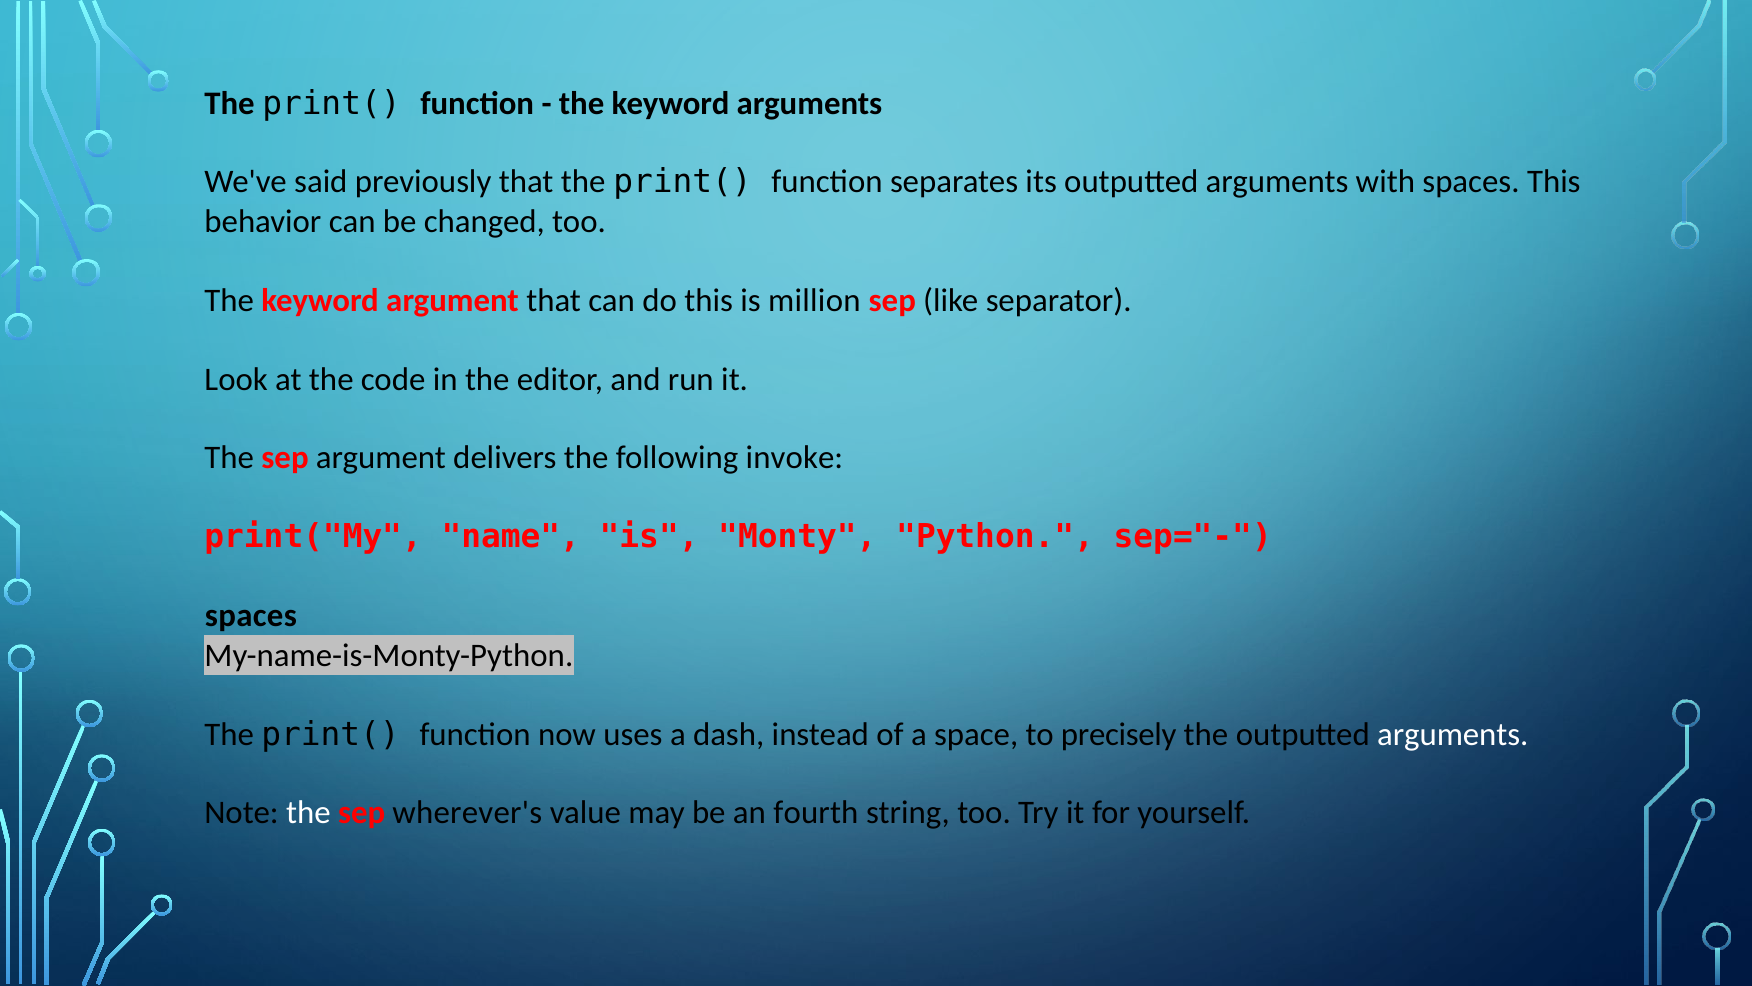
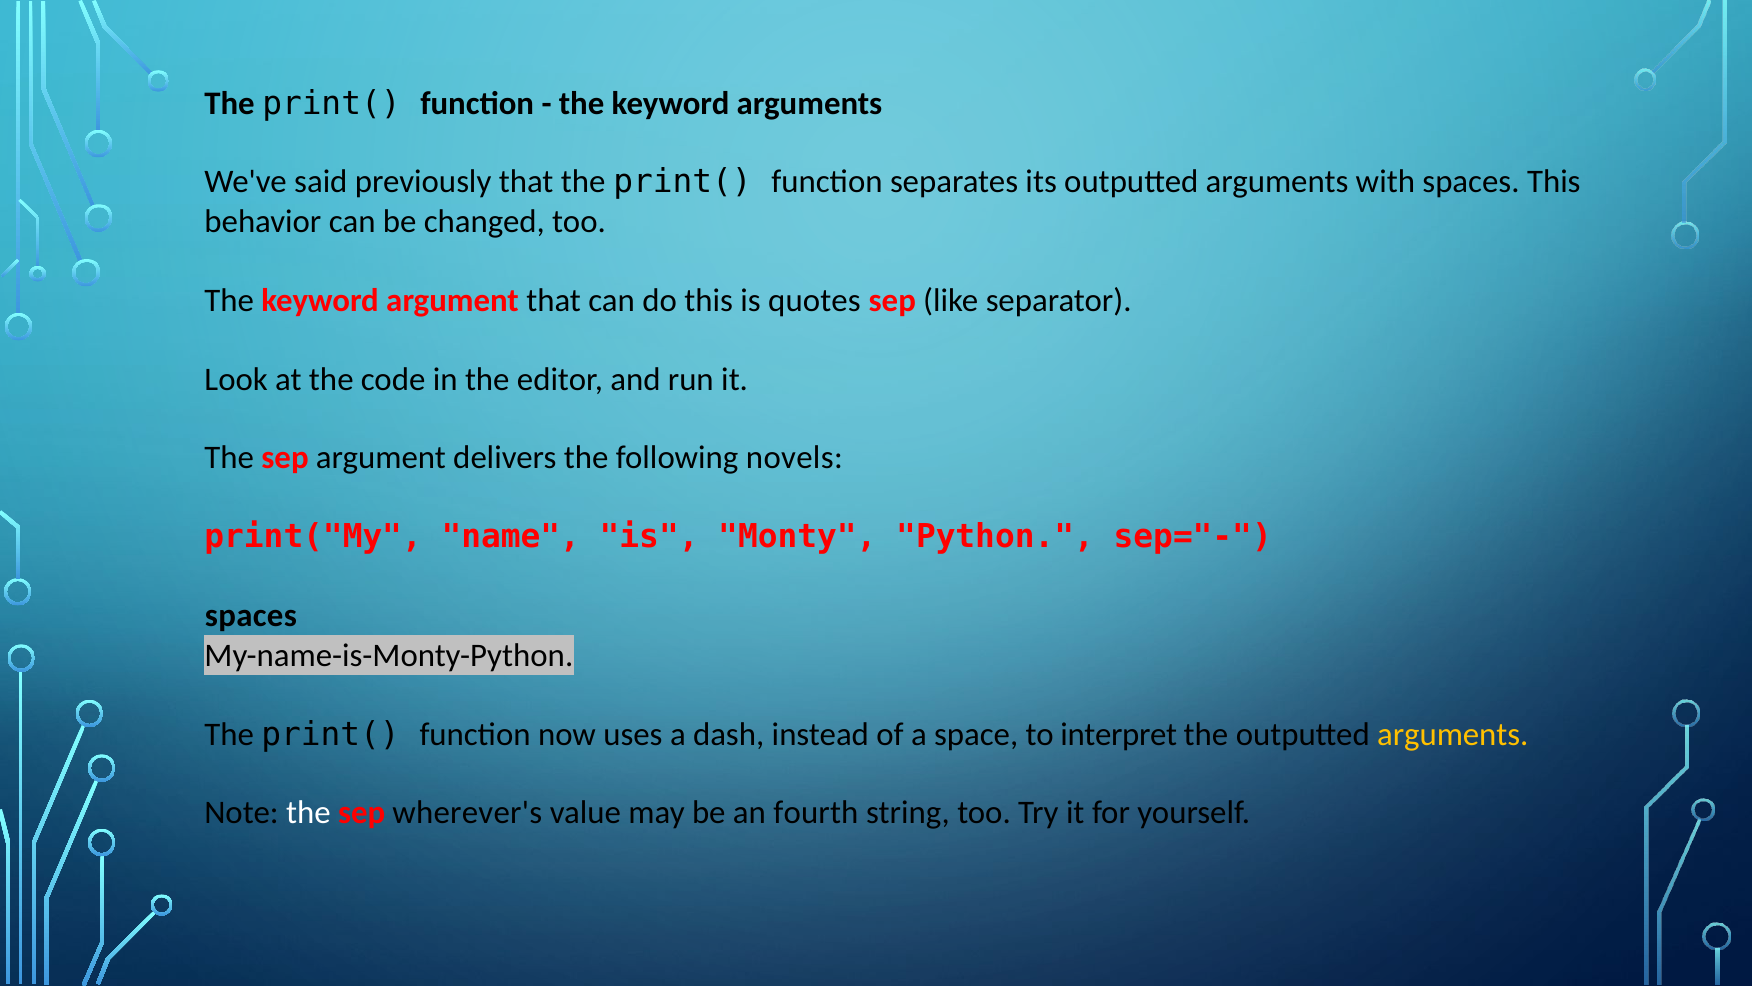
million: million -> quotes (814, 300)
invoke: invoke -> novels (794, 458)
precisely: precisely -> interpret (1119, 734)
arguments colour: white -> yellow (1453, 734)
